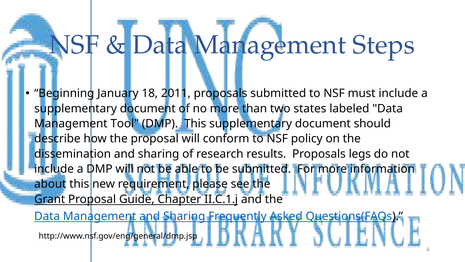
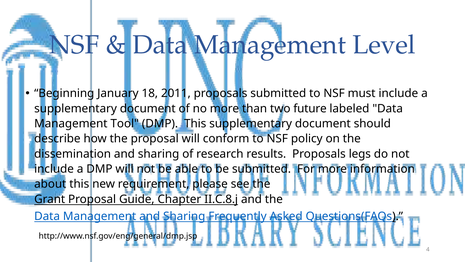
Steps: Steps -> Level (384, 45)
states: states -> future (310, 108)
II.C.1.j: II.C.1.j -> II.C.8.j (221, 199)
